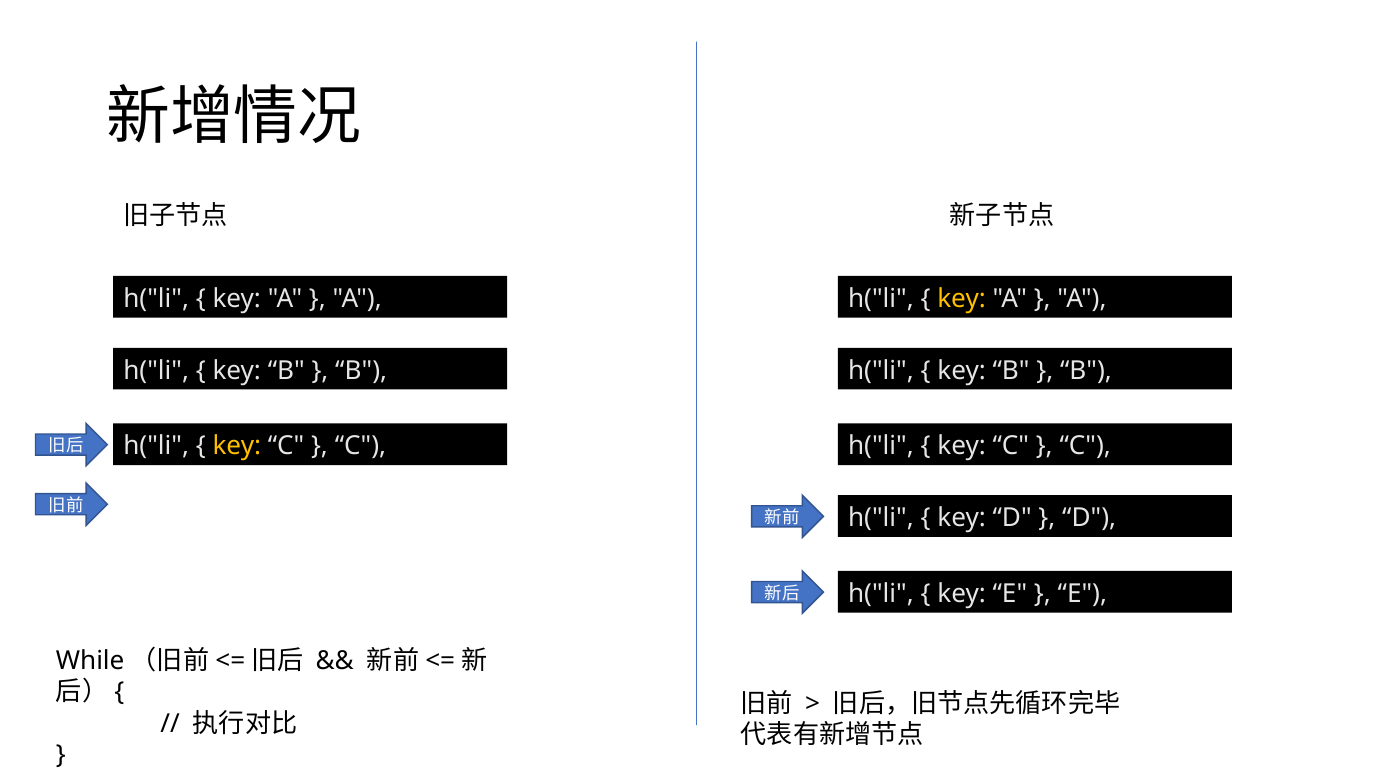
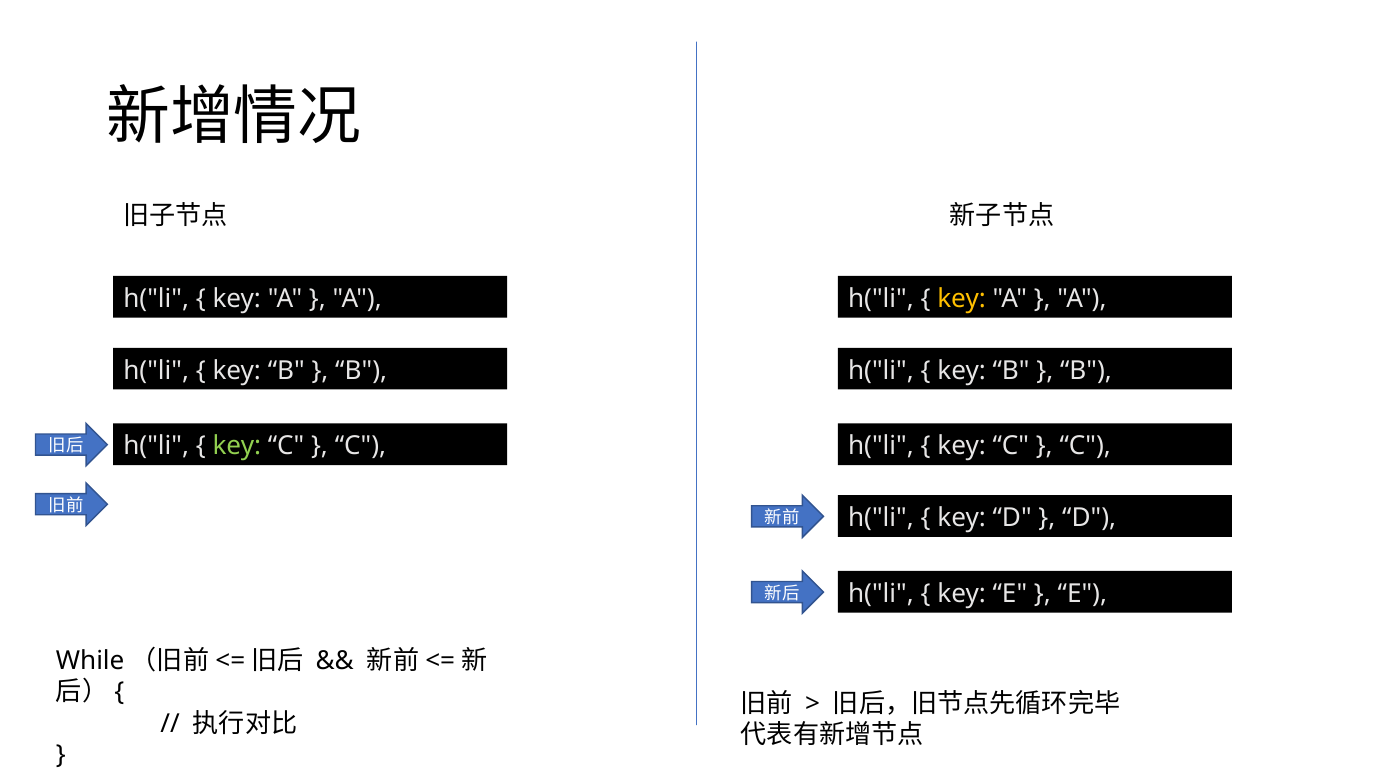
key colour: yellow -> light green (237, 446)
